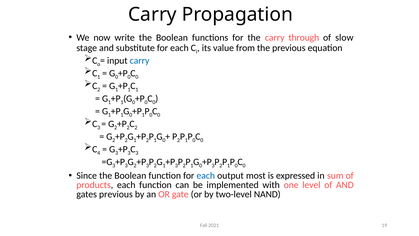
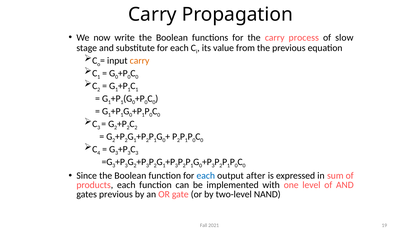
through: through -> process (304, 38)
carry colour: blue -> orange (140, 61)
most: most -> after (256, 176)
